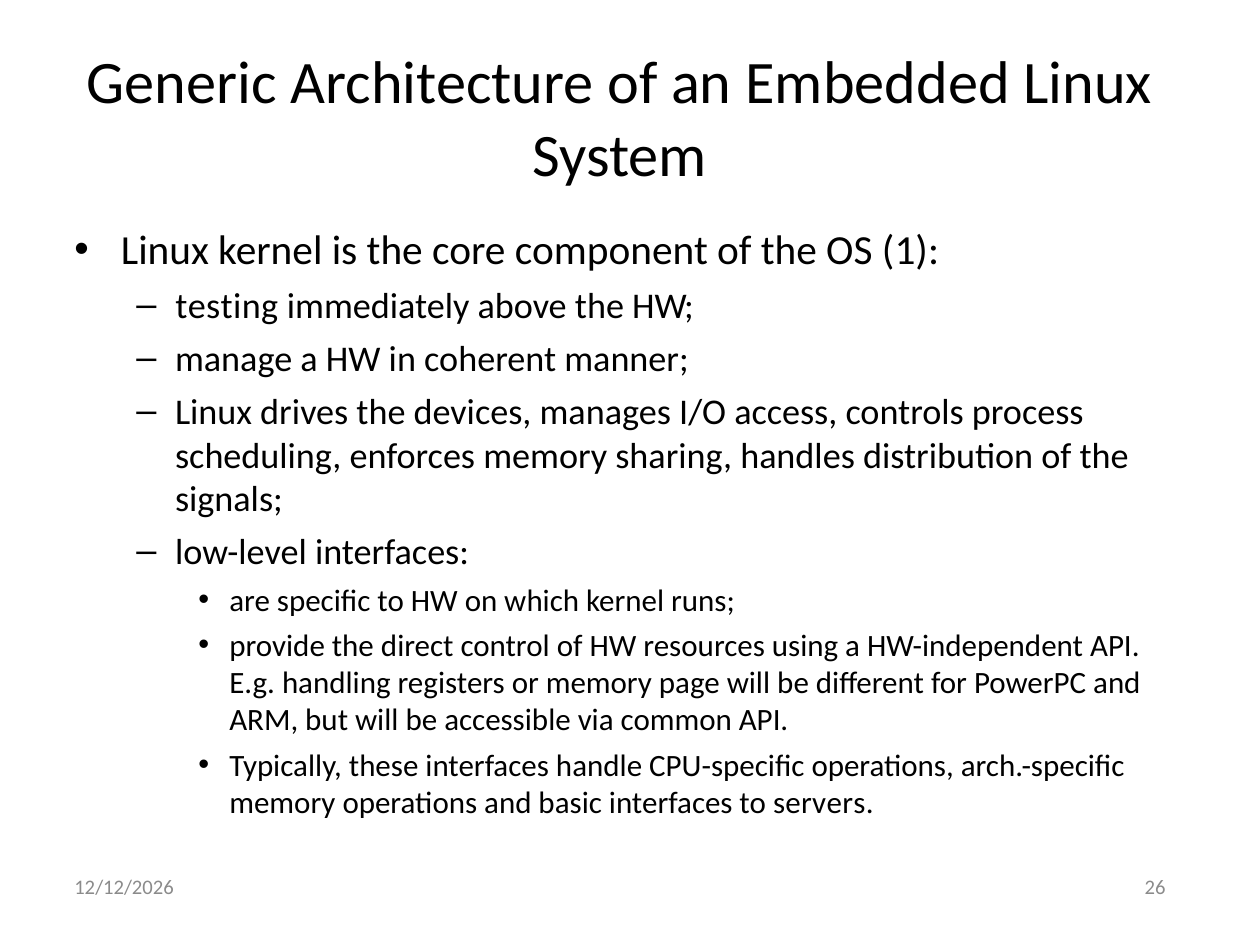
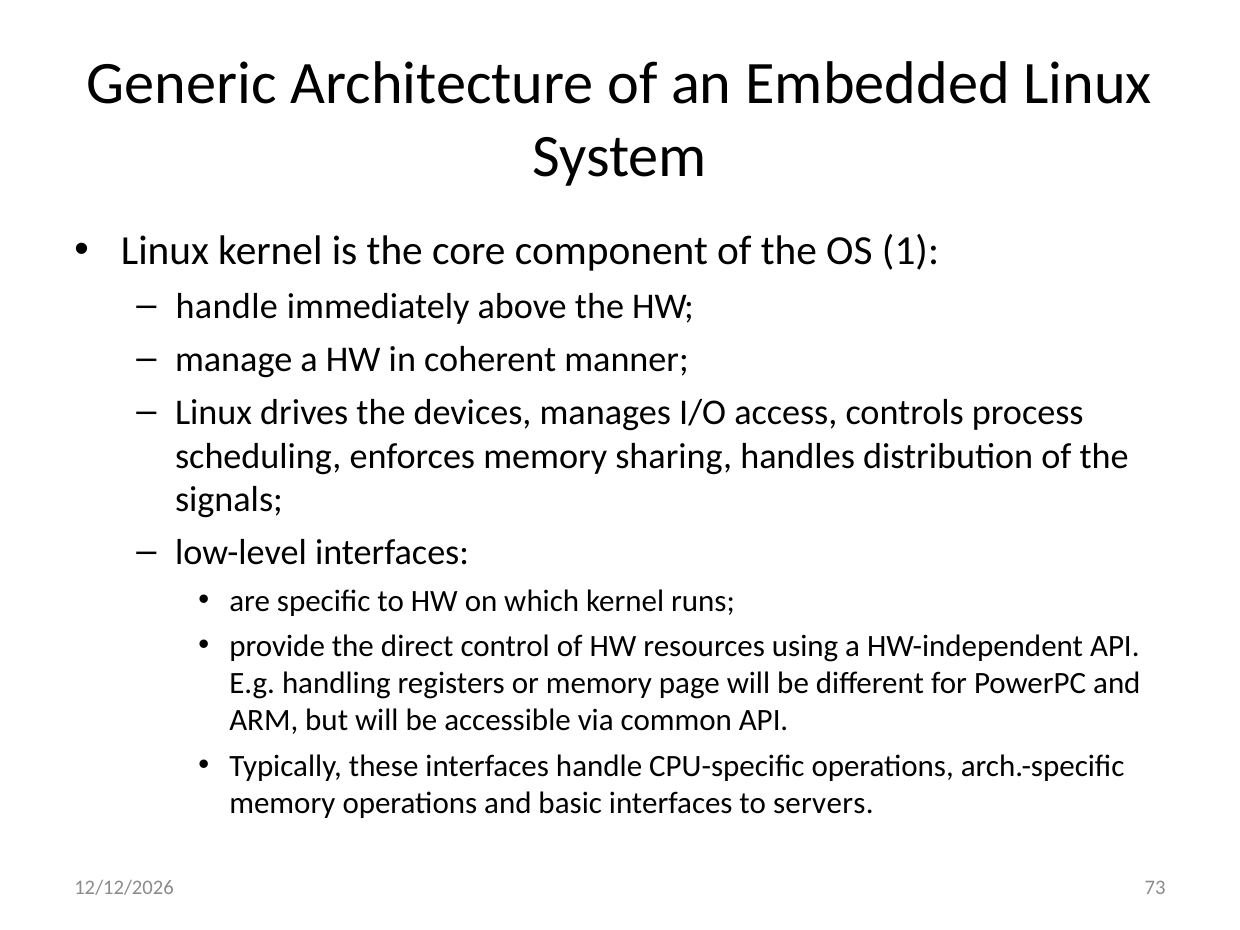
testing: testing -> handle (227, 307)
26: 26 -> 73 (1155, 888)
